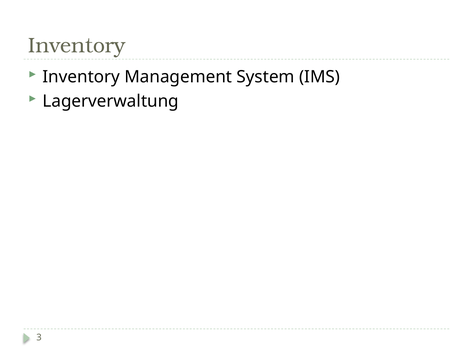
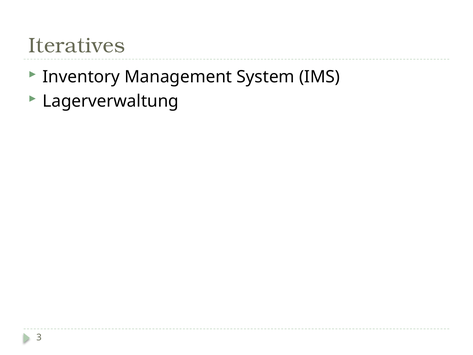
Inventory: Inventory -> Iteratives (77, 46)
